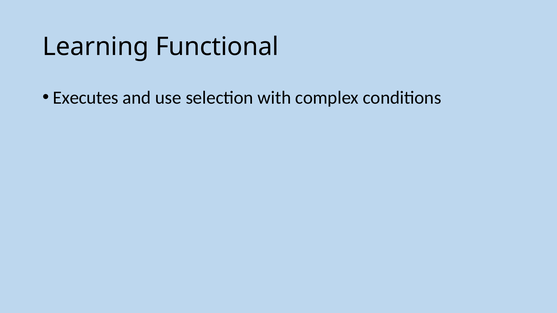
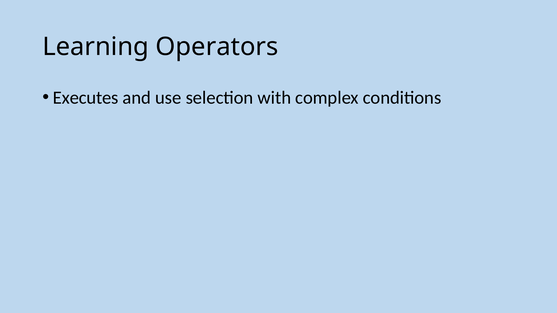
Functional: Functional -> Operators (217, 47)
